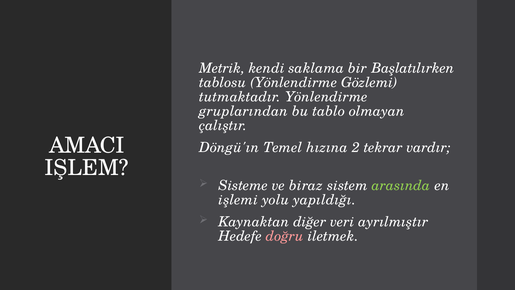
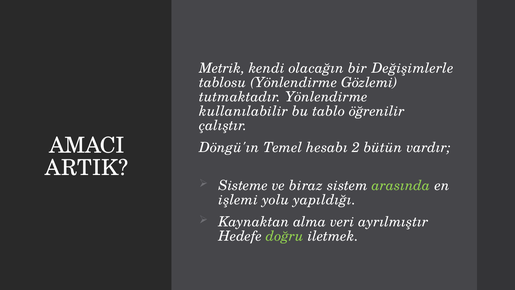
saklama: saklama -> olacağın (316, 68)
Başlatılırken: Başlatılırken -> Değişimlerle (413, 68)
gruplarından: gruplarından -> kullanılabilir (244, 111)
olmayan: olmayan -> öğrenilir (377, 111)
hızına: hızına -> hesabı (327, 147)
tekrar: tekrar -> bütün (383, 147)
IŞLEM: IŞLEM -> ARTIK (87, 168)
diğer: diğer -> alma (310, 222)
doğru colour: pink -> light green (285, 236)
